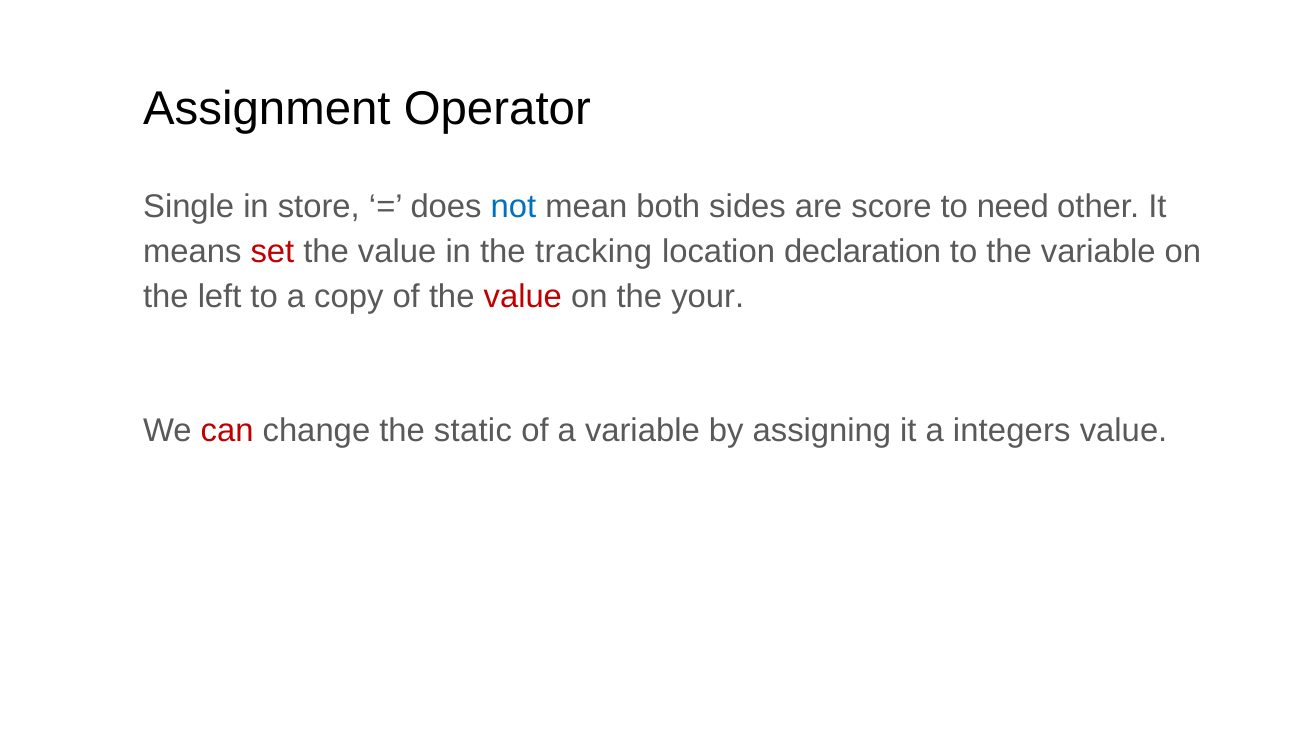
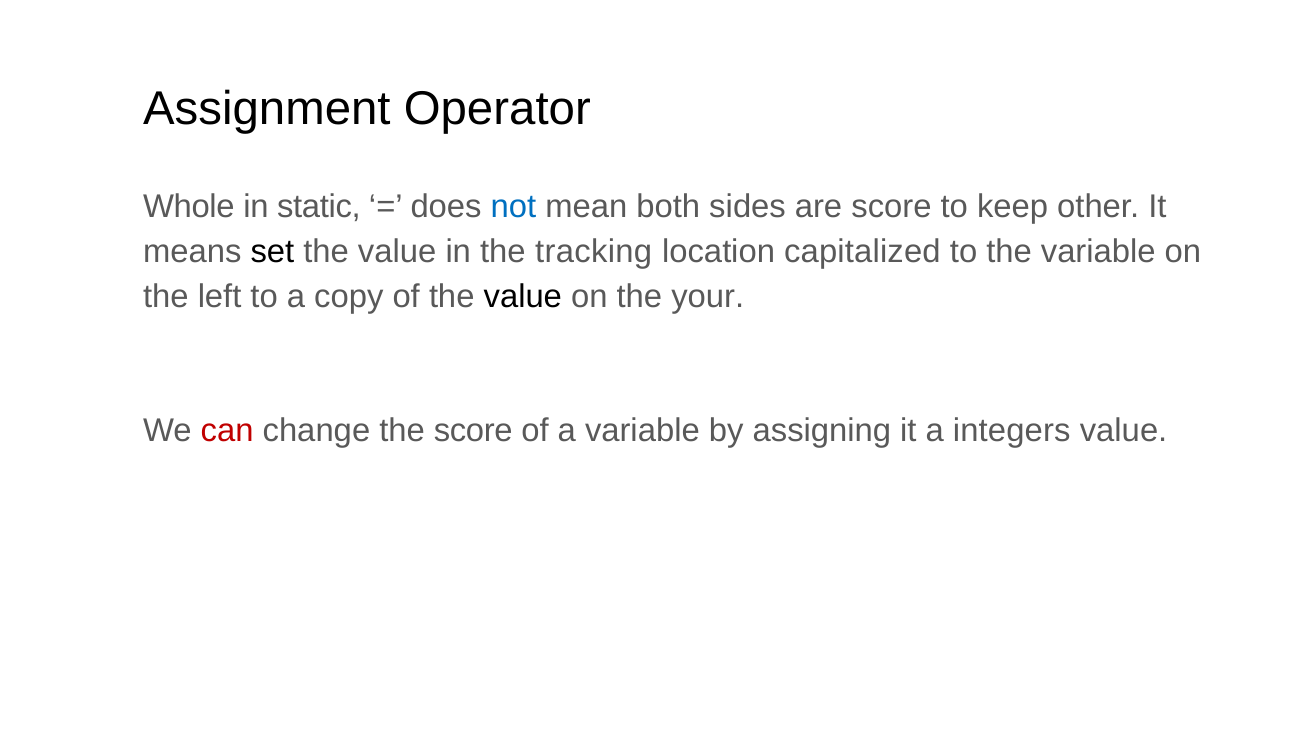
Single: Single -> Whole (189, 206)
store: store -> static (319, 206)
need: need -> keep (1013, 206)
set colour: red -> black (272, 252)
declaration: declaration -> capitalized (862, 252)
value colour: red -> black (523, 297)
the static: static -> score (473, 431)
